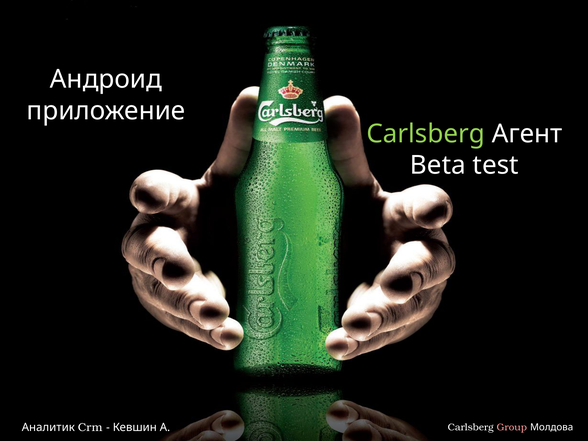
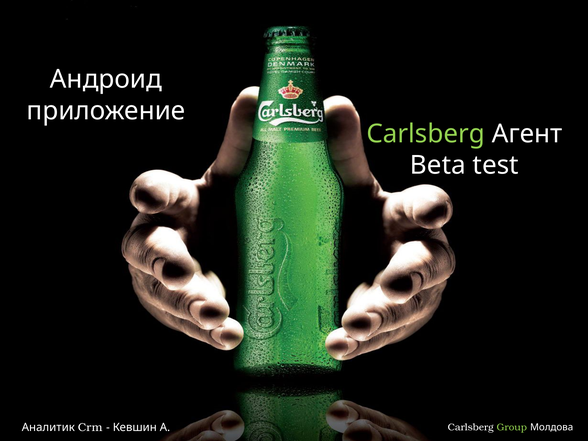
Group colour: pink -> light green (512, 427)
